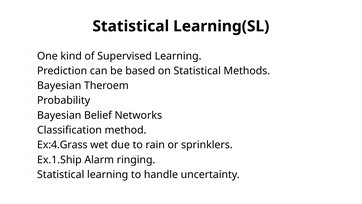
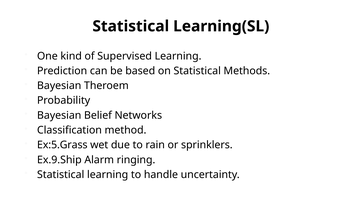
Ex:4.Grass: Ex:4.Grass -> Ex:5.Grass (62, 145)
Ex.1.Ship: Ex.1.Ship -> Ex.9.Ship (59, 159)
